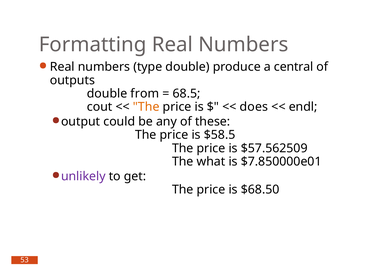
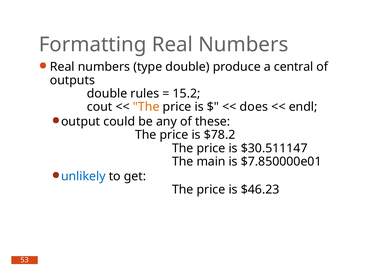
from: from -> rules (145, 94)
68.5: 68.5 -> 15.2 (187, 94)
$58.5: $58.5 -> $78.2 (220, 135)
$57.562509: $57.562509 -> $30.511147 (274, 148)
what: what -> main (211, 162)
unlikely colour: purple -> blue (83, 177)
$68.50: $68.50 -> $46.23 (260, 190)
